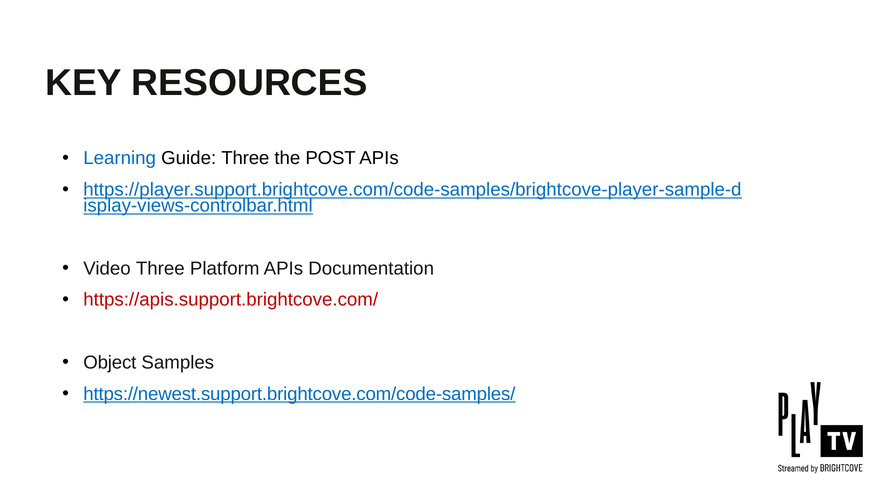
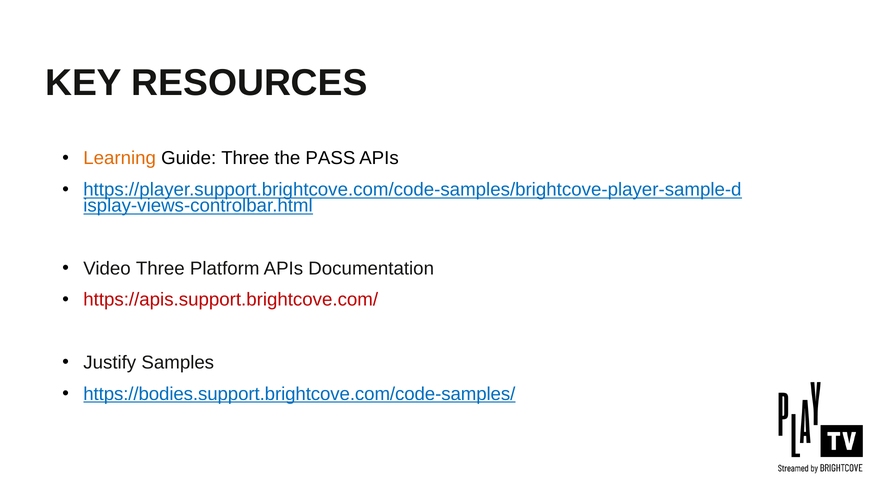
Learning colour: blue -> orange (120, 158)
POST: POST -> PASS (330, 158)
Object: Object -> Justify (110, 363)
https://newest.support.brightcove.com/code-samples/: https://newest.support.brightcove.com/code-samples/ -> https://bodies.support.brightcove.com/code-samples/ (299, 394)
